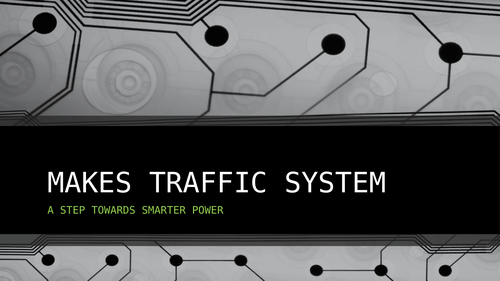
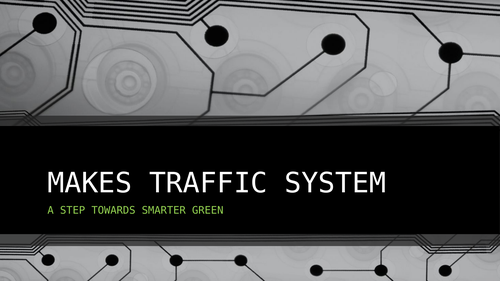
POWER: POWER -> GREEN (208, 211)
